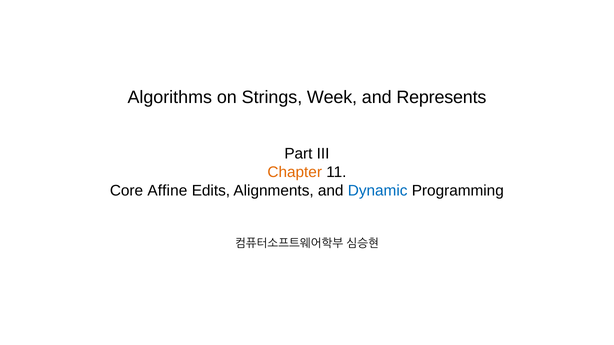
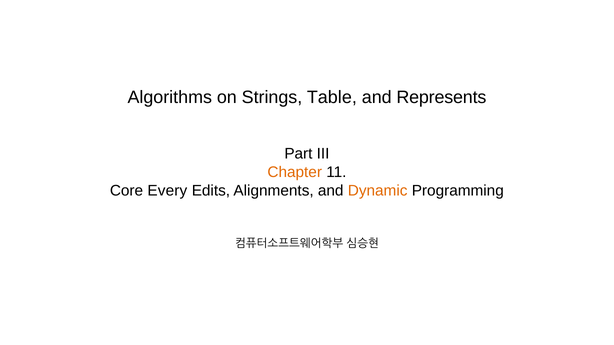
Week: Week -> Table (332, 97)
Affine: Affine -> Every (167, 191)
Dynamic colour: blue -> orange (378, 191)
